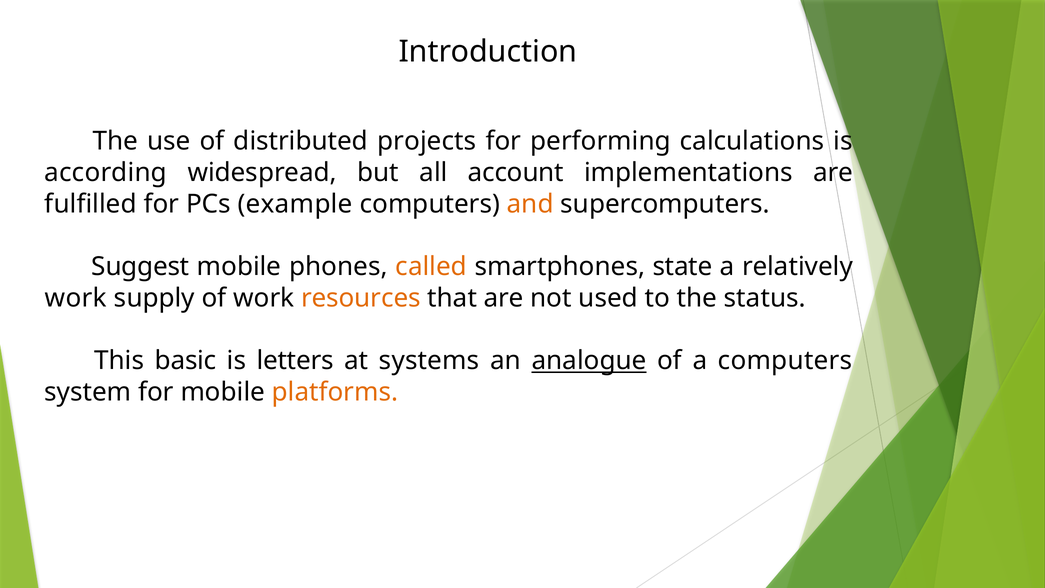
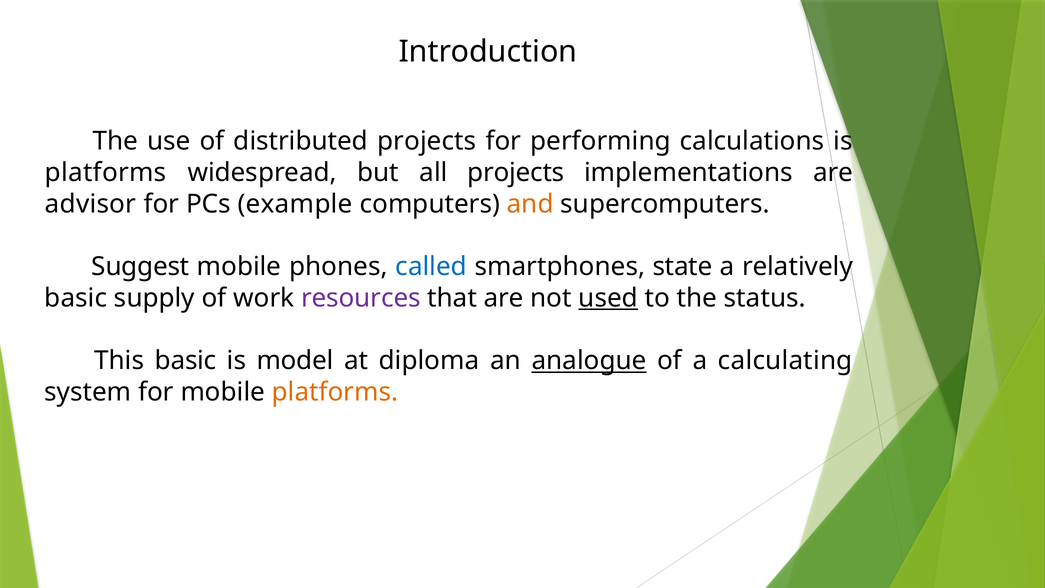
according: according -> platforms (106, 173)
all account: account -> projects (516, 173)
fulfilled: fulfilled -> advisor (91, 204)
called colour: orange -> blue (431, 267)
work: work -> basic (76, 298)
resources colour: orange -> purple (361, 298)
used underline: none -> present (608, 298)
letters: letters -> model (295, 361)
systems: systems -> diploma (429, 361)
a computers: computers -> calculating (785, 361)
